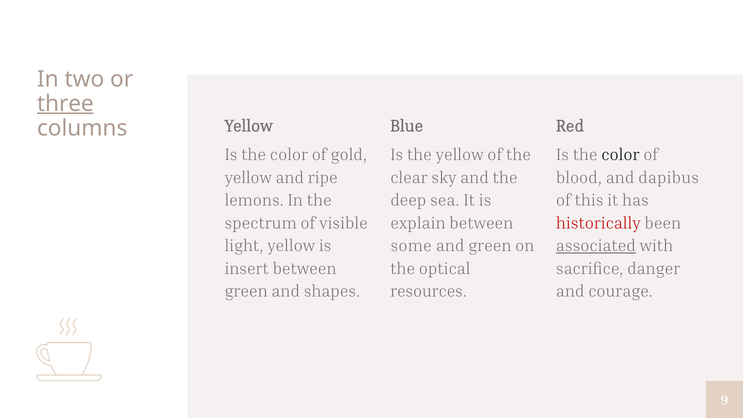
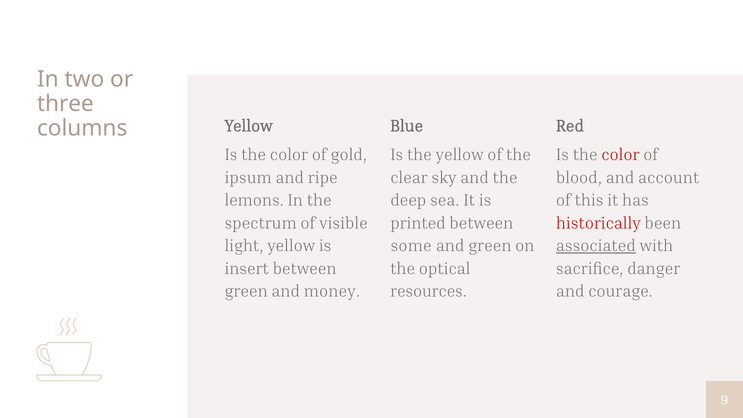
three underline: present -> none (65, 104)
color colour: black -> red (620, 155)
yellow: yellow -> ipsum (248, 178)
dapibus: dapibus -> account (669, 178)
explain: explain -> printed (418, 223)
shapes: shapes -> money (332, 291)
